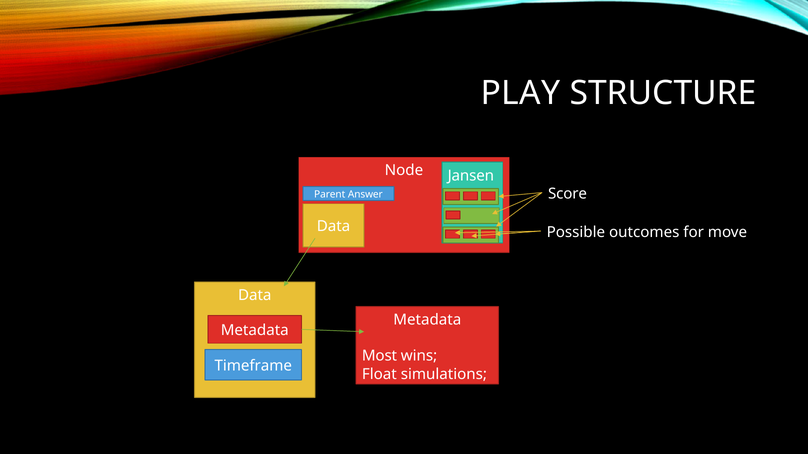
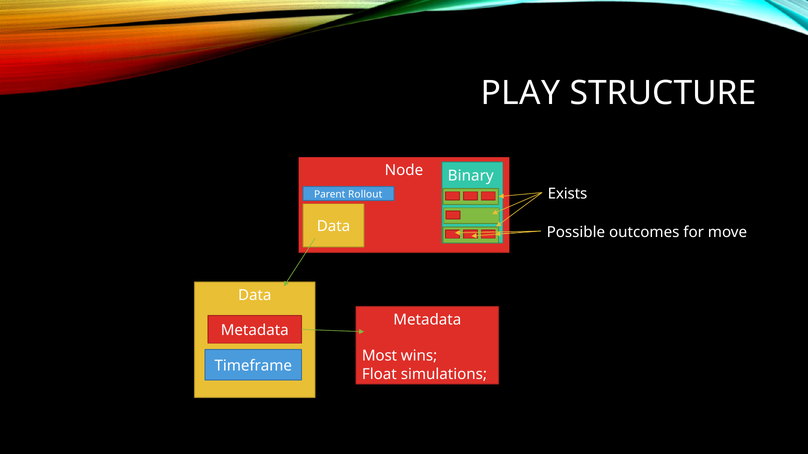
Jansen: Jansen -> Binary (471, 176)
Score: Score -> Exists (568, 194)
Answer: Answer -> Rollout (365, 194)
